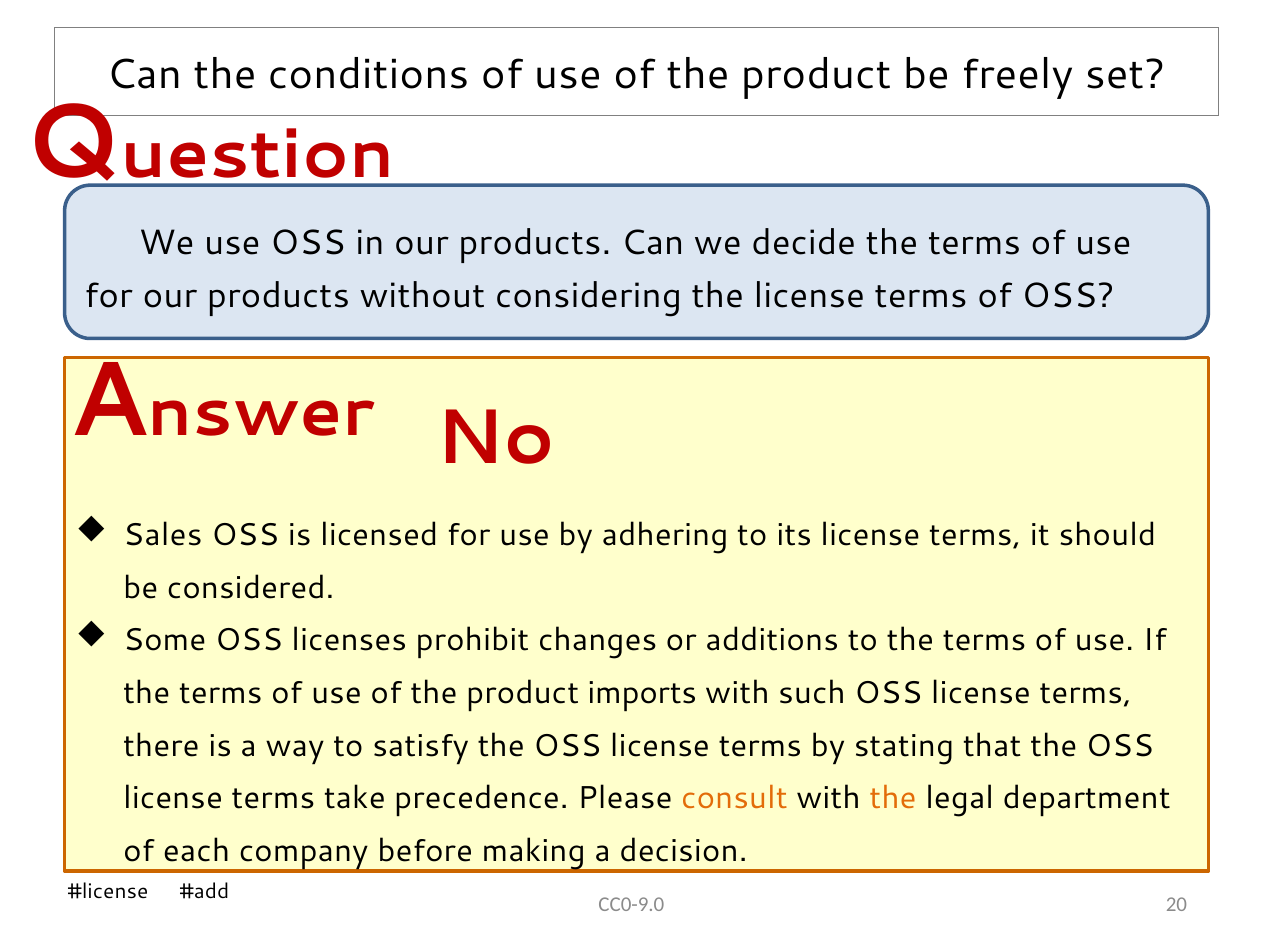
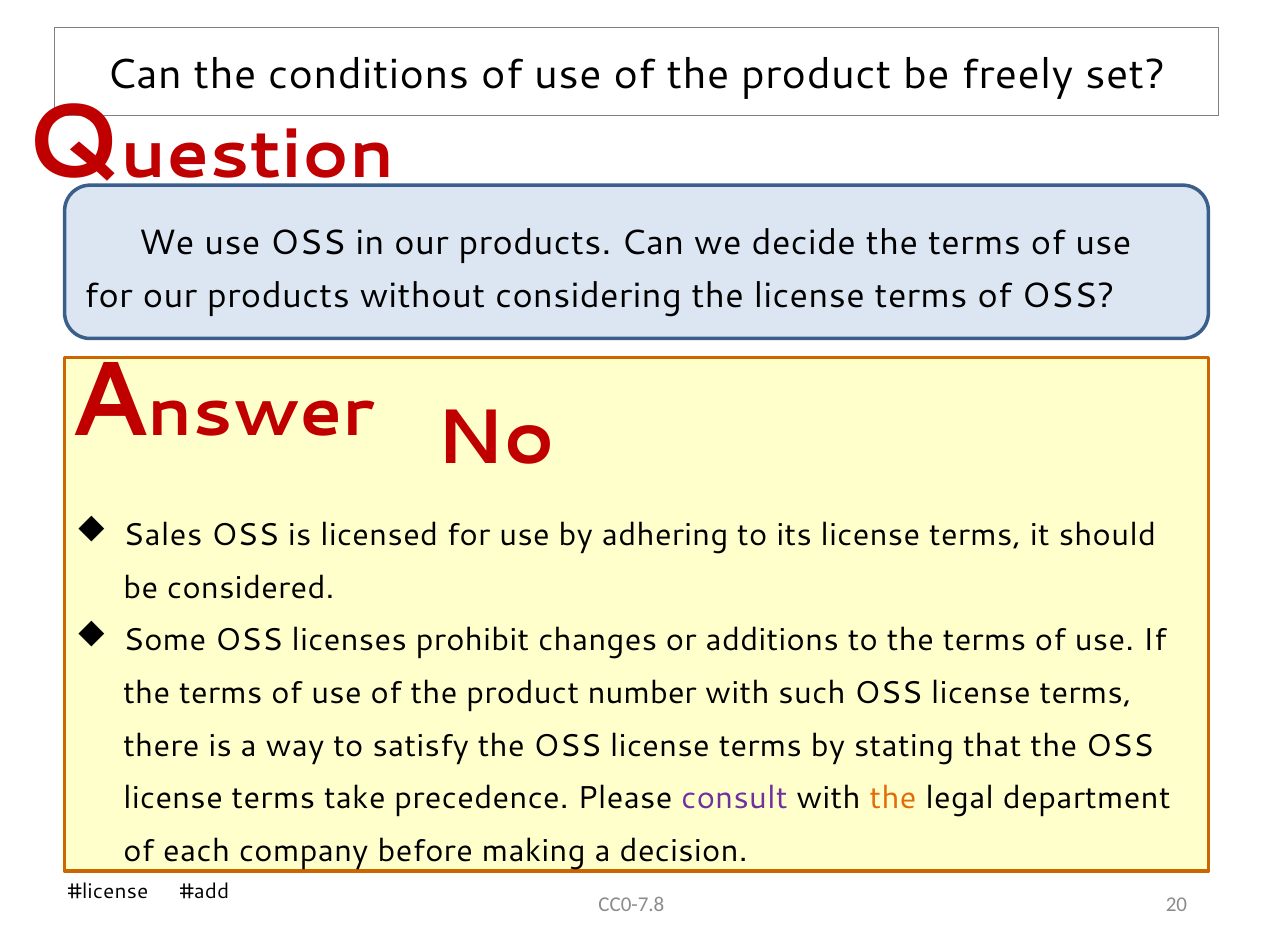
imports: imports -> number (642, 693)
consult colour: orange -> purple (734, 799)
CC0-9.0: CC0-9.0 -> CC0-7.8 (631, 905)
